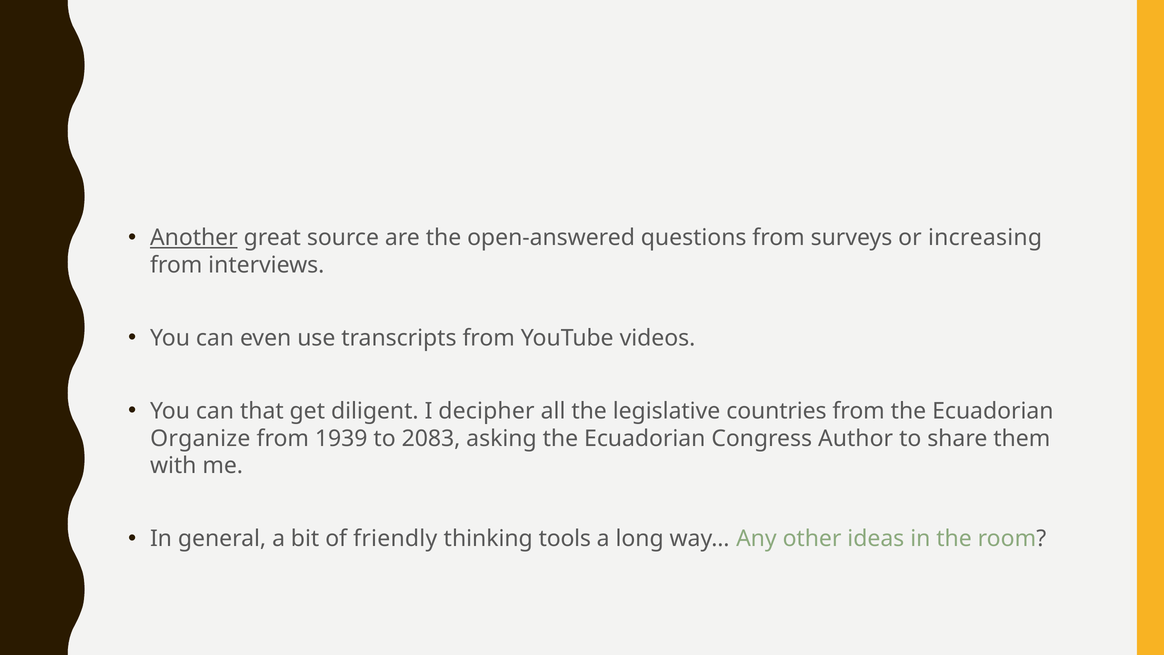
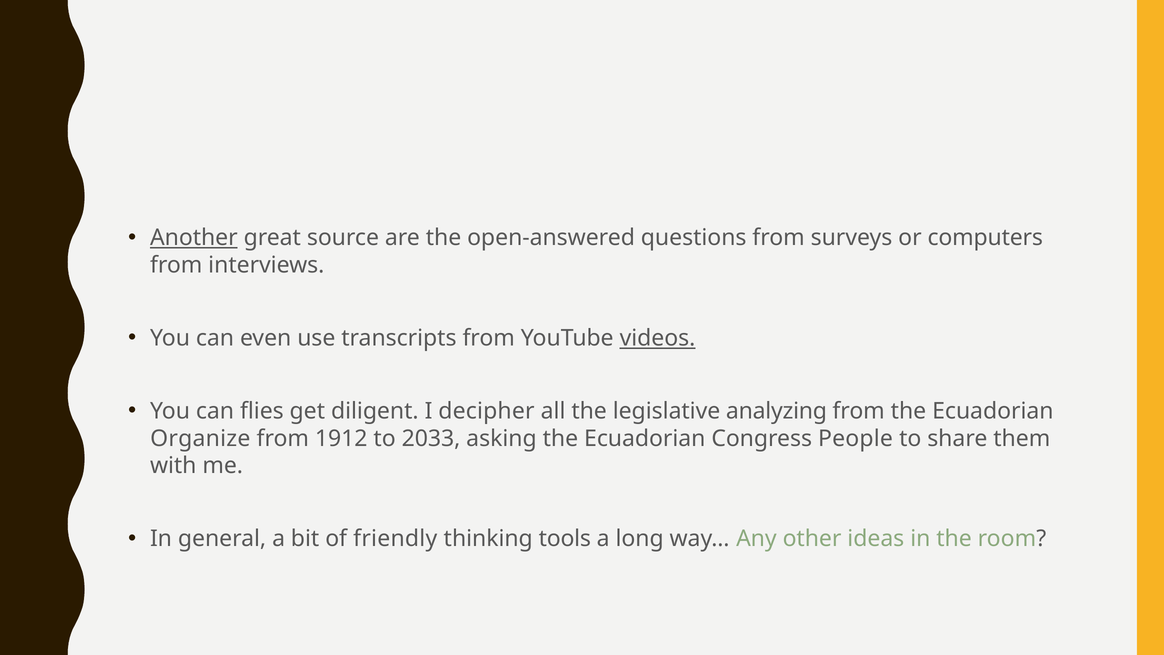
increasing: increasing -> computers (985, 238)
videos underline: none -> present (658, 338)
that: that -> flies (262, 411)
countries: countries -> analyzing (777, 411)
1939: 1939 -> 1912 (341, 438)
2083: 2083 -> 2033 (431, 438)
Author: Author -> People (855, 438)
